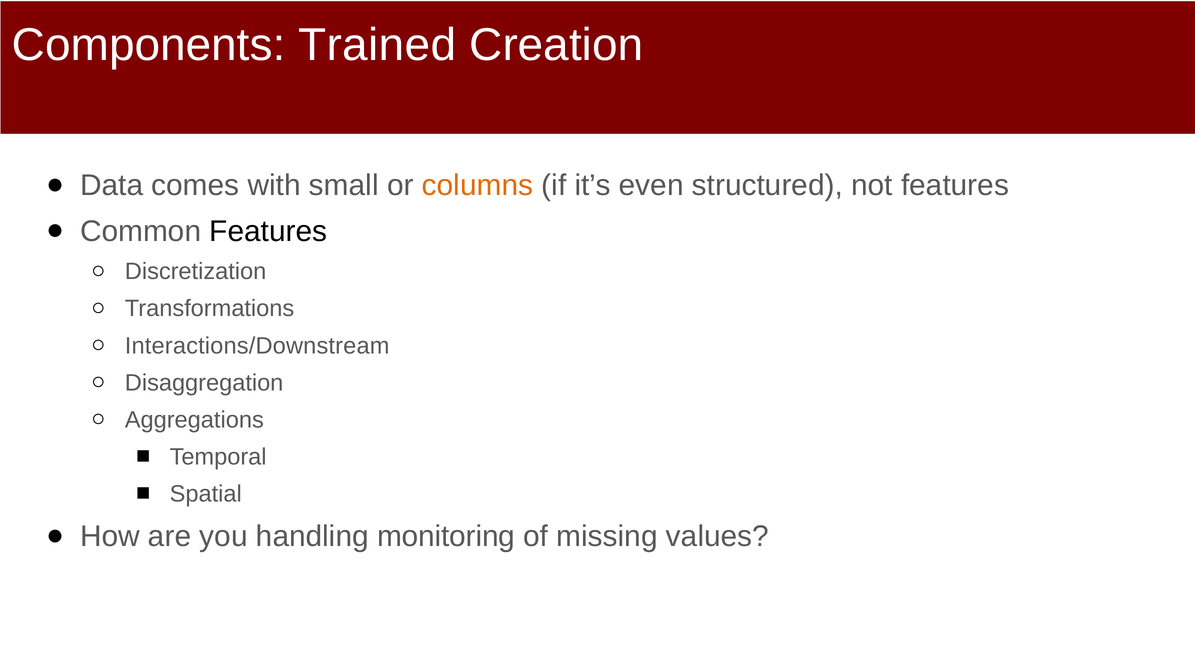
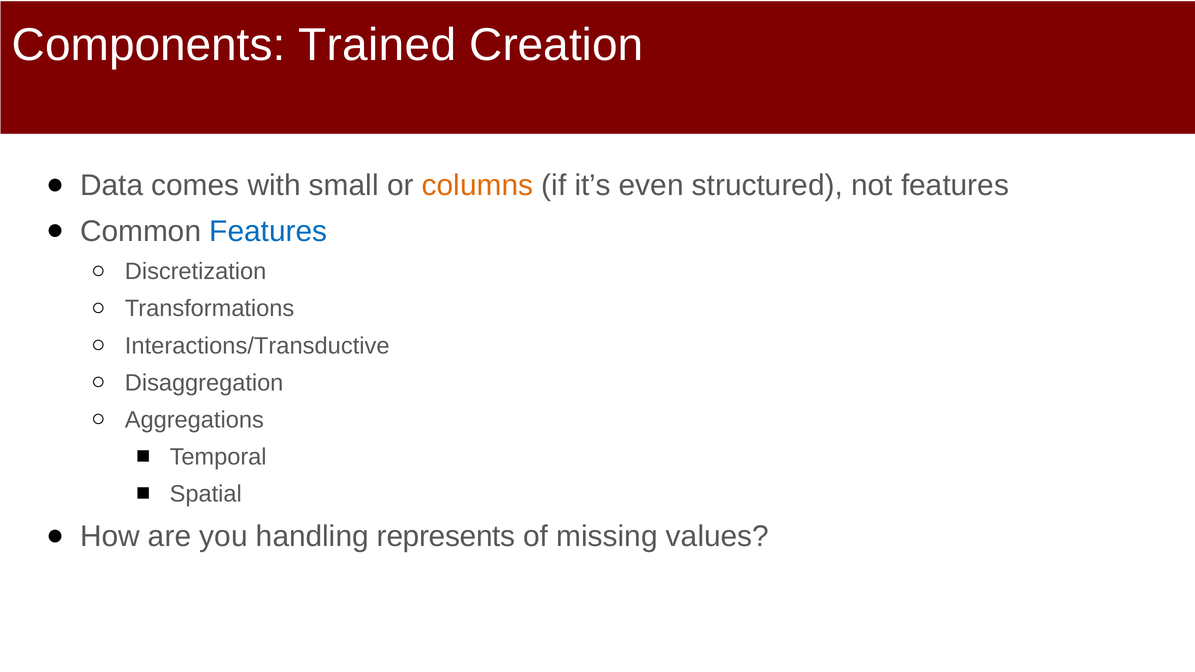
Features colour: black -> blue (268, 231)
Interactions/Downstream: Interactions/Downstream -> Interactions/Transductive (257, 346)
monitoring: monitoring -> represents (446, 537)
